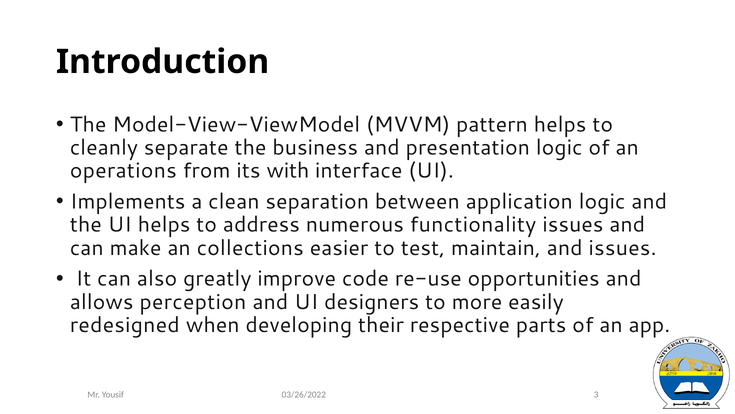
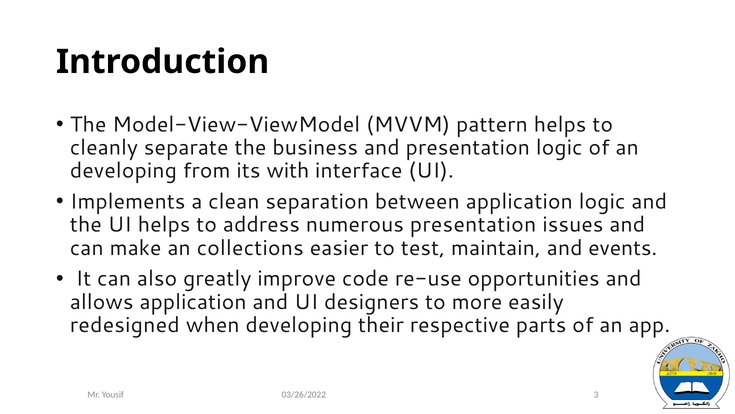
operations: operations -> developing (123, 171)
numerous functionality: functionality -> presentation (473, 225)
and issues: issues -> events (623, 248)
allows perception: perception -> application (193, 302)
